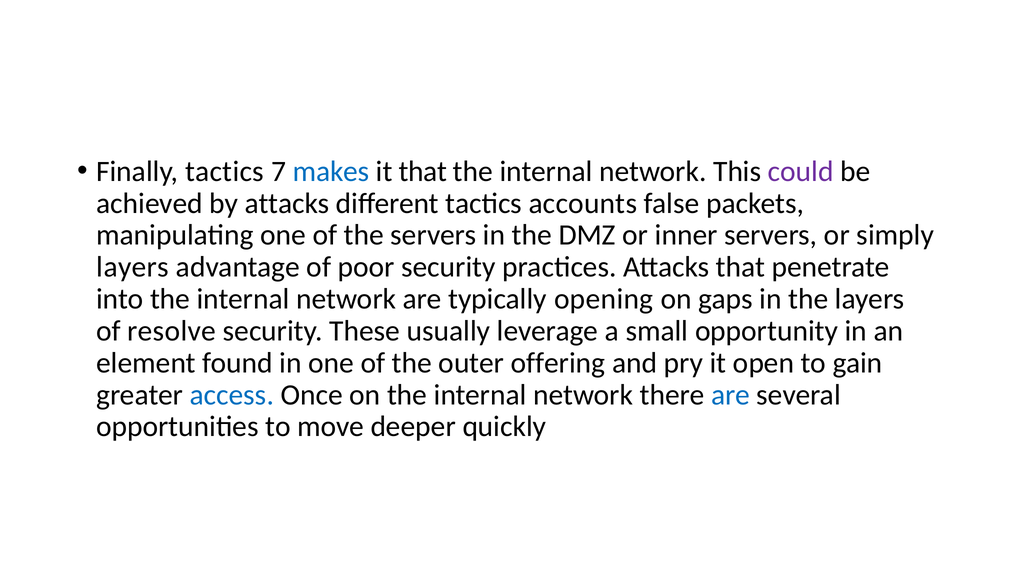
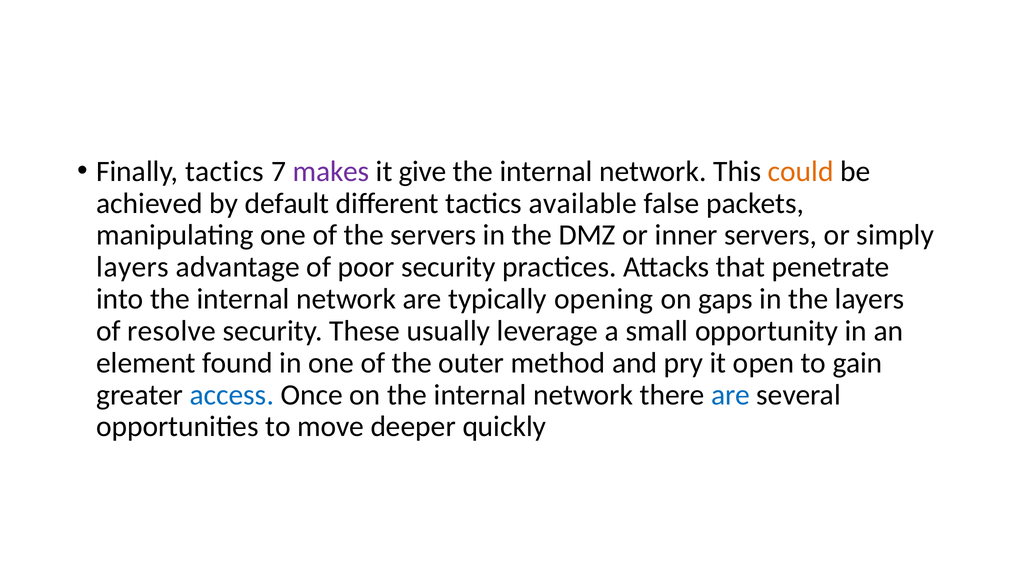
makes colour: blue -> purple (331, 171)
it that: that -> give (423, 171)
could colour: purple -> orange (801, 171)
by attacks: attacks -> default (287, 203)
accounts: accounts -> available (583, 203)
offering: offering -> method (558, 363)
